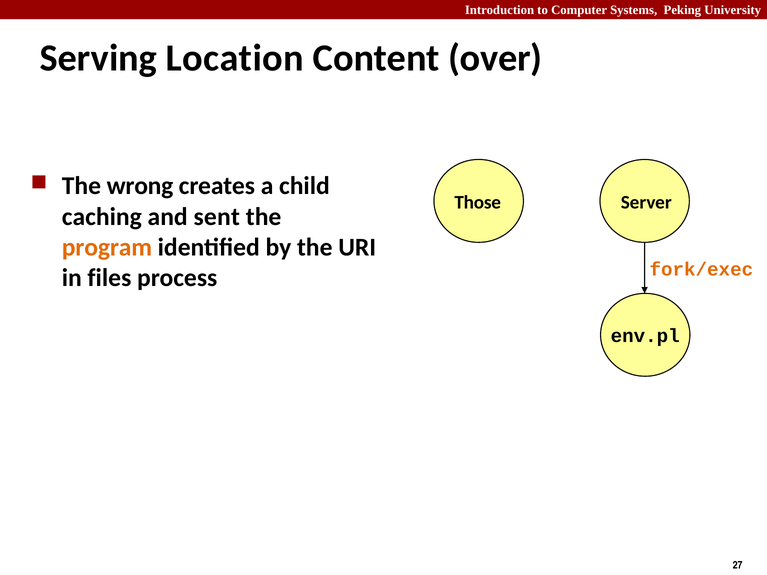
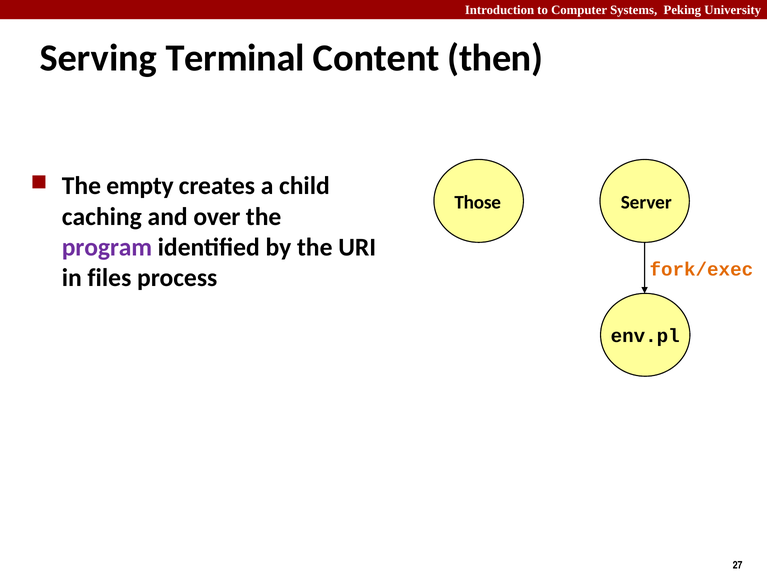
Location: Location -> Terminal (235, 58)
over: over -> then (495, 58)
wrong: wrong -> empty (140, 186)
sent: sent -> over (217, 217)
program colour: orange -> purple (107, 247)
